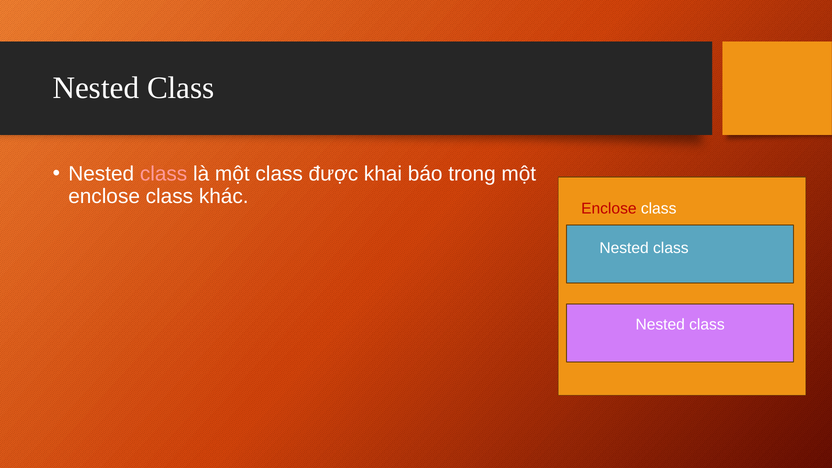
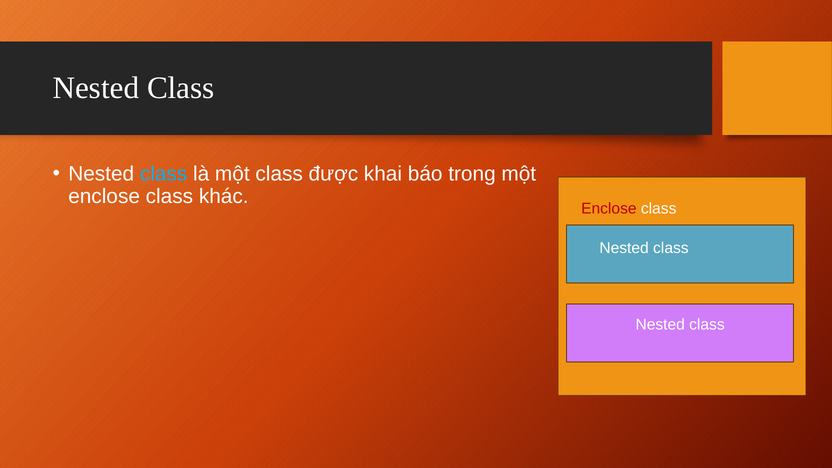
class colour: pink -> light blue (164, 174)
